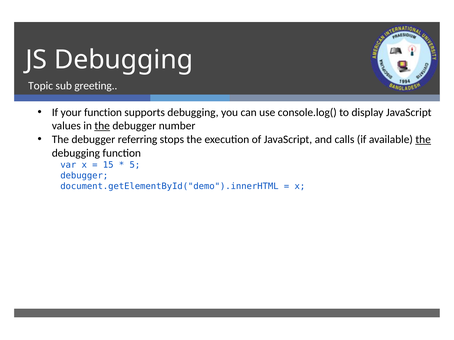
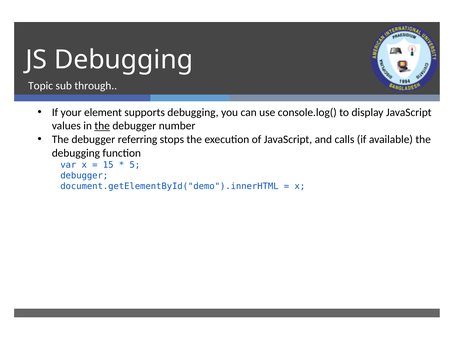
greeting: greeting -> through (96, 86)
your function: function -> element (103, 112)
the underline: present -> none (423, 140)
